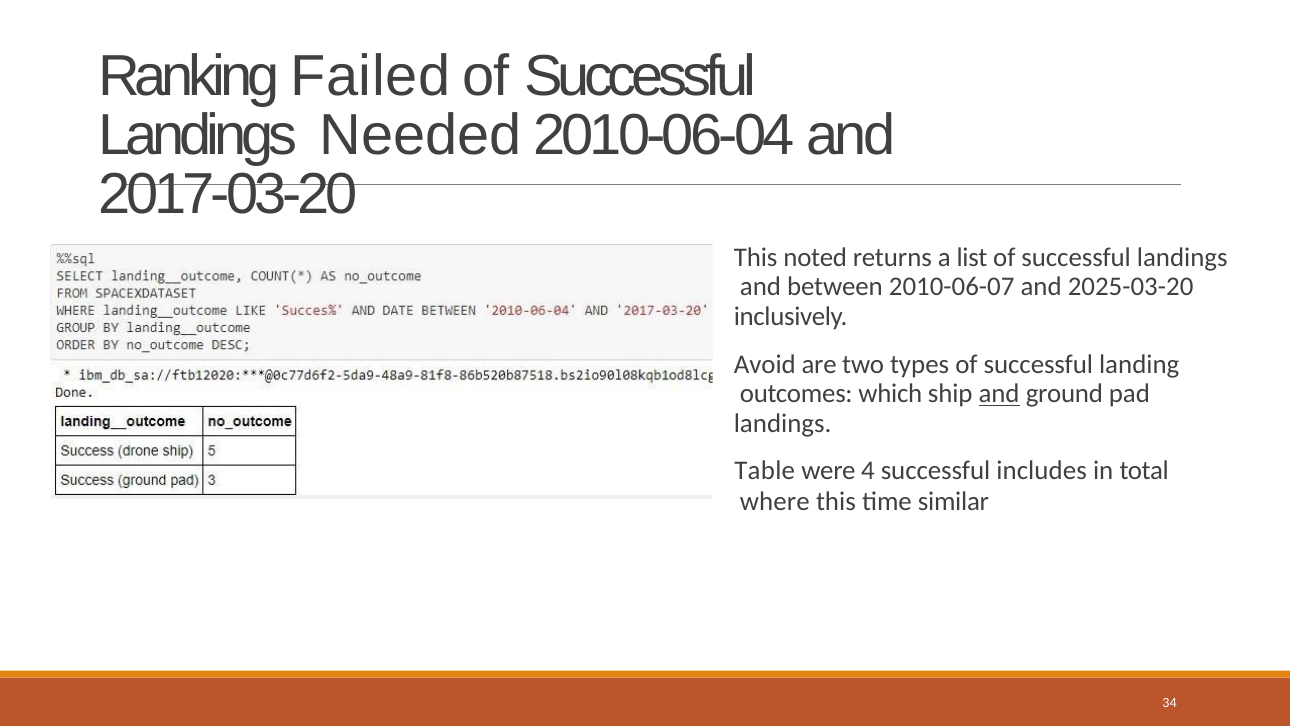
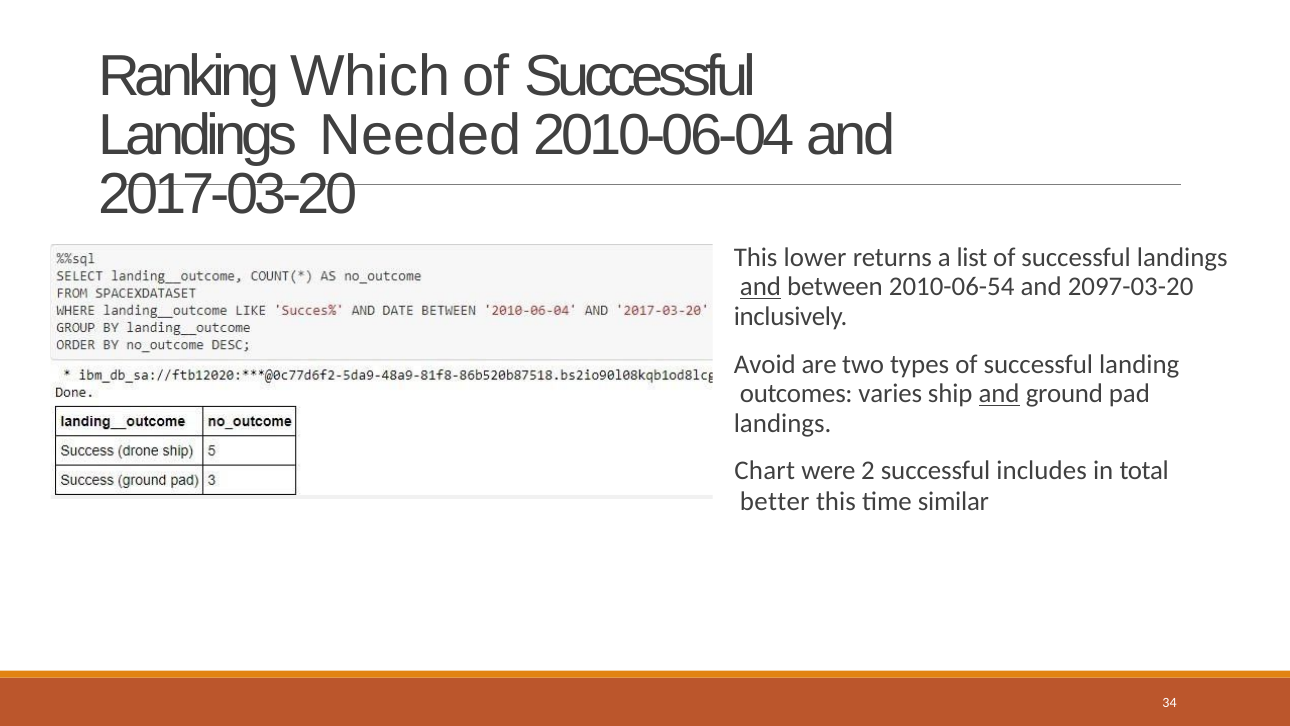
Failed: Failed -> Which (370, 76)
noted: noted -> lower (815, 257)
and underline: none -> present (760, 287)
2010-06-07: 2010-06-07 -> 2010-06-54 (952, 287)
2025-03-20: 2025-03-20 -> 2097-03-20 (1131, 287)
which: which -> varies (890, 394)
Table: Table -> Chart (765, 470)
4: 4 -> 2 (868, 470)
where: where -> better (775, 501)
